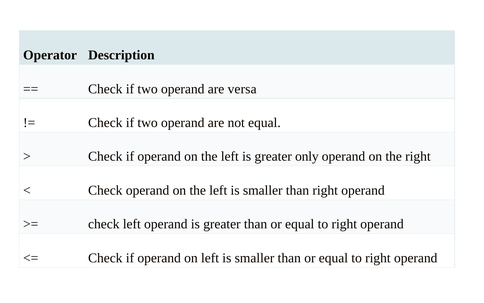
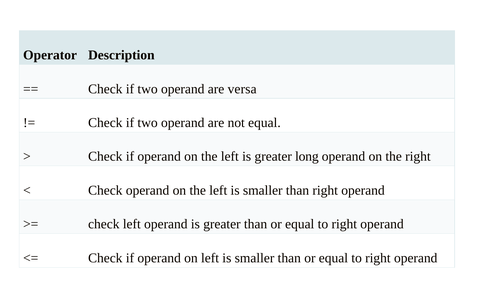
only: only -> long (307, 157)
